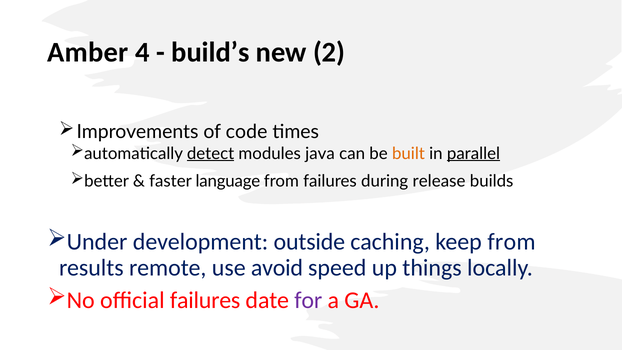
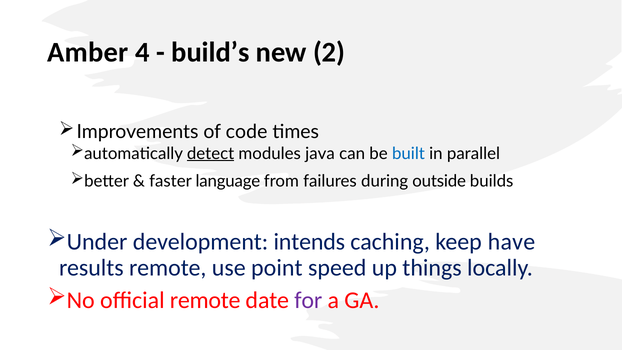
built colour: orange -> blue (408, 153)
parallel underline: present -> none (473, 153)
release: release -> outside (439, 181)
outside: outside -> intends (309, 242)
keep from: from -> have (511, 242)
avoid: avoid -> point (277, 268)
official failures: failures -> remote (205, 300)
